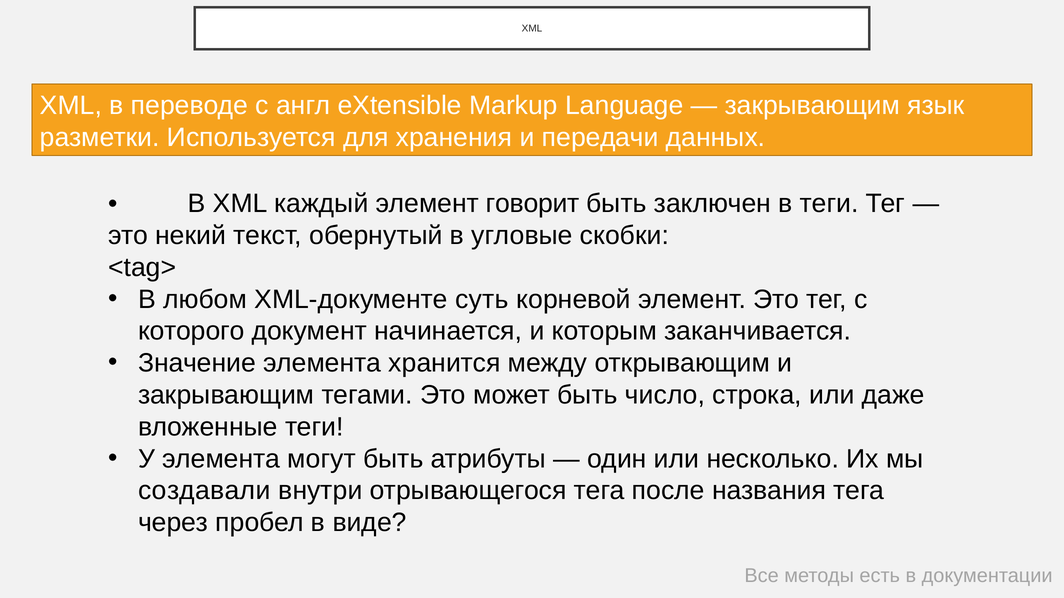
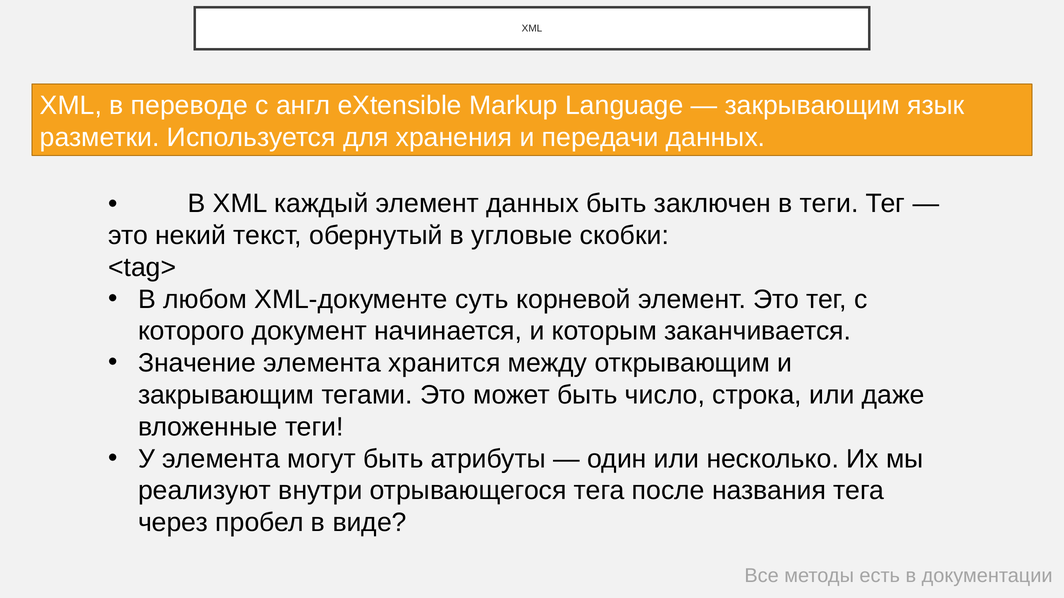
элемент говорит: говорит -> данных (533, 204)
создавали: создавали -> реализуют (205, 491)
